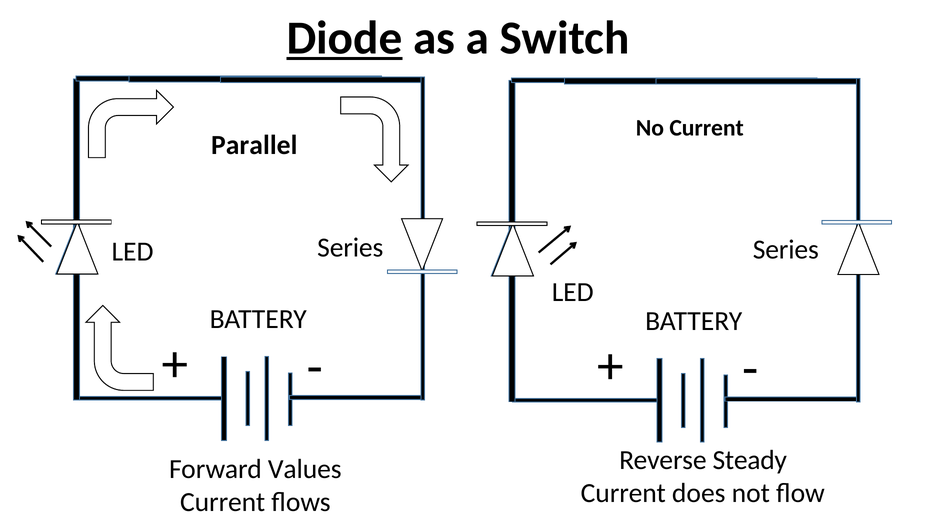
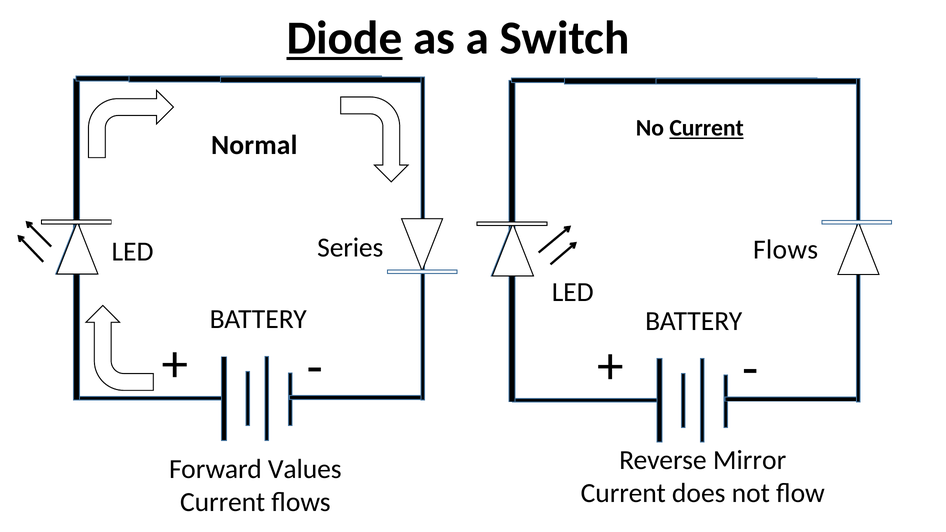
Current underline: none -> present (707, 128)
Parallel: Parallel -> Normal (254, 145)
Series: Series -> Flows (786, 250)
Steady: Steady -> Mirror (750, 460)
